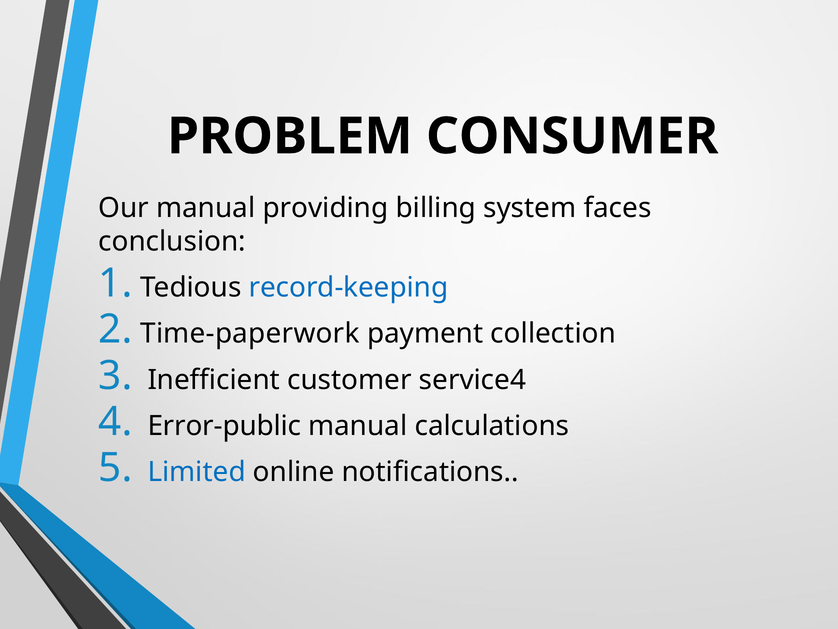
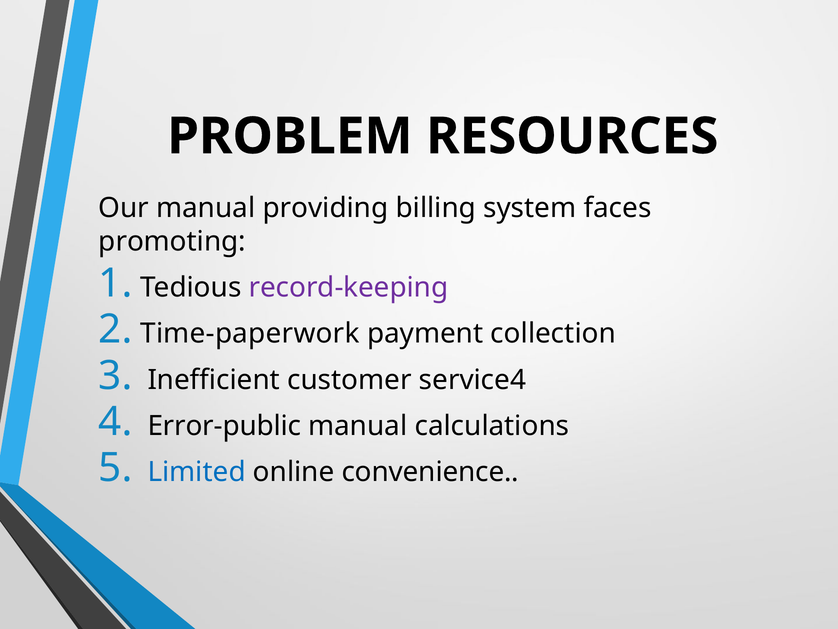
CONSUMER: CONSUMER -> RESOURCES (572, 136)
conclusion: conclusion -> promoting (172, 241)
record-keeping colour: blue -> purple (348, 287)
notifications: notifications -> convenience (430, 472)
